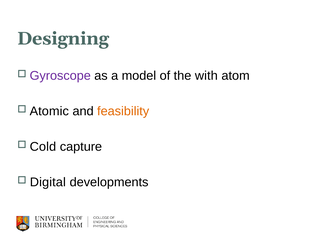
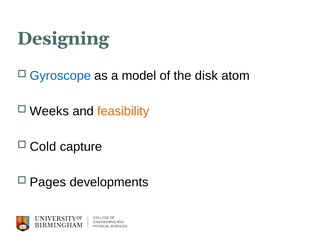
Gyroscope colour: purple -> blue (60, 76)
with: with -> disk (206, 76)
Atomic: Atomic -> Weeks (49, 111)
Digital: Digital -> Pages (48, 182)
